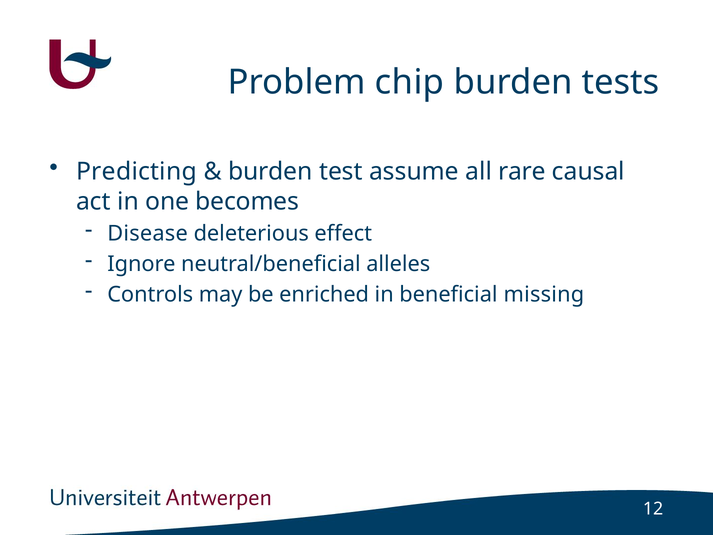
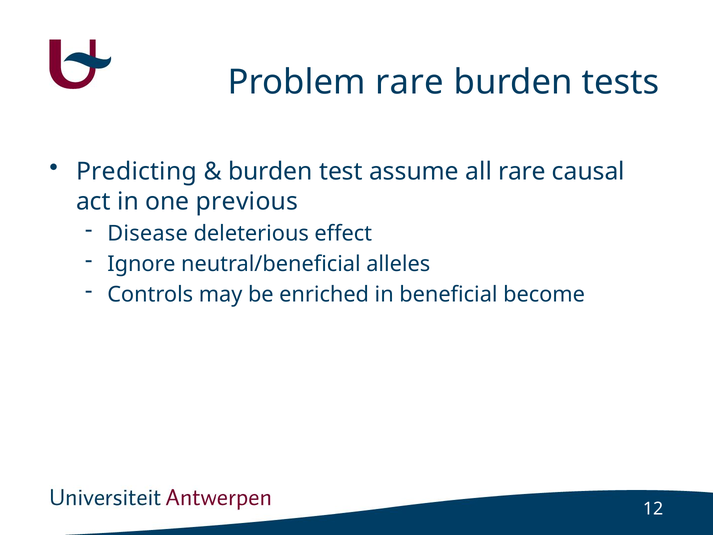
Problem chip: chip -> rare (410, 82)
becomes: becomes -> previous (247, 201)
missing: missing -> become (544, 294)
